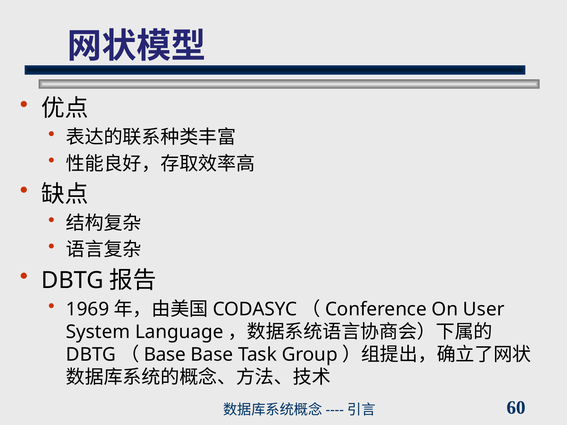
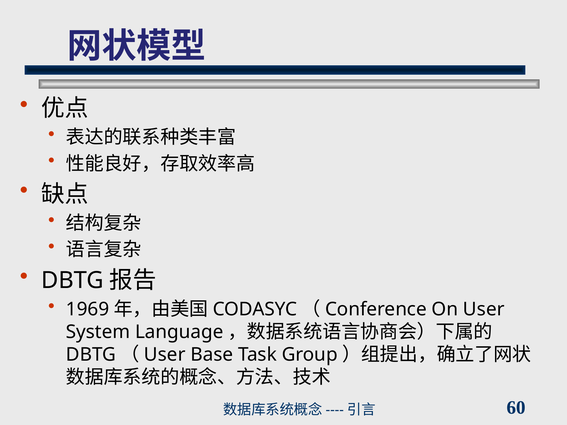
Base: Base -> User (165, 355)
